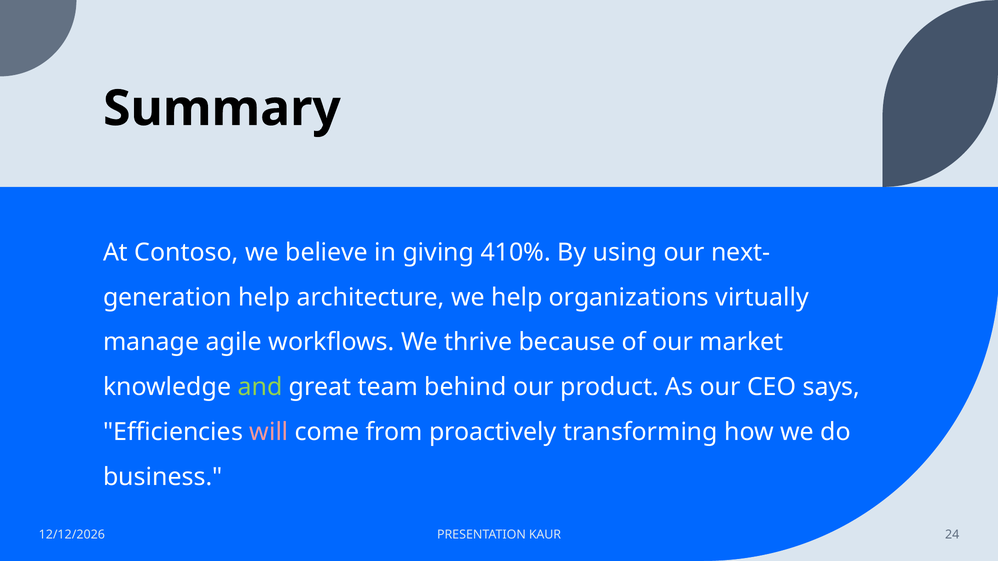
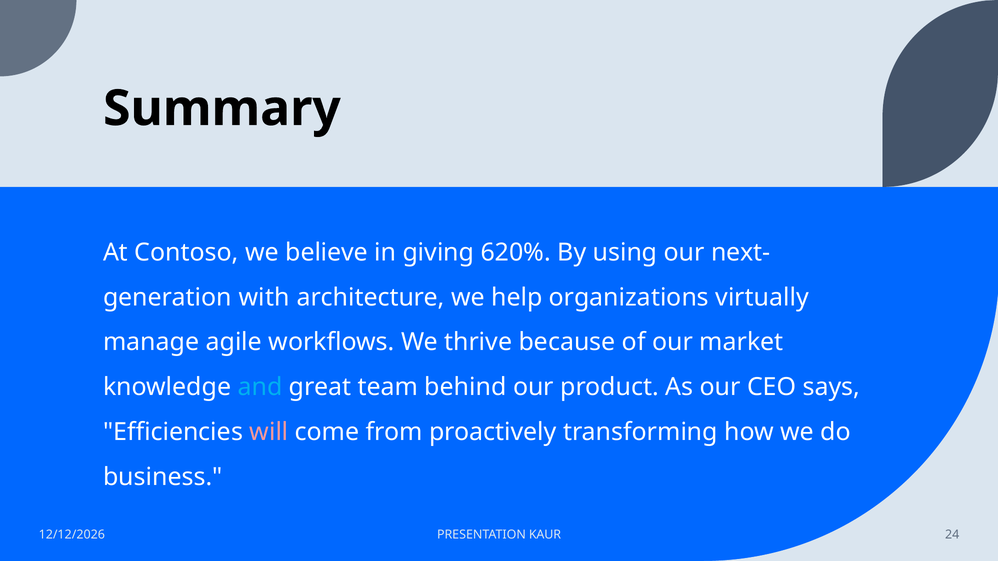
410%: 410% -> 620% (516, 253)
help: help -> with (264, 298)
and colour: light green -> light blue (260, 387)
